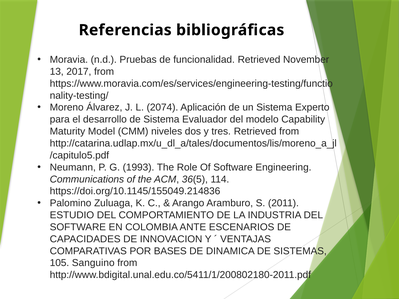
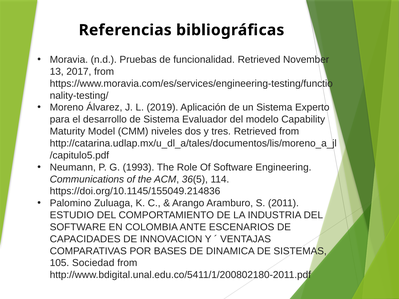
2074: 2074 -> 2019 (162, 108)
Sanguino: Sanguino -> Sociedad (93, 263)
